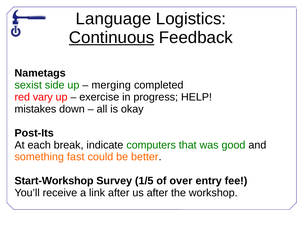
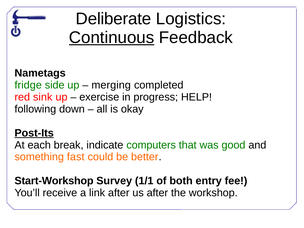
Language: Language -> Deliberate (114, 19)
sexist: sexist -> fridge (28, 85)
vary: vary -> sink (43, 97)
mistakes: mistakes -> following (35, 109)
Post-Its underline: none -> present (34, 133)
1/5: 1/5 -> 1/1 (144, 181)
over: over -> both (181, 181)
